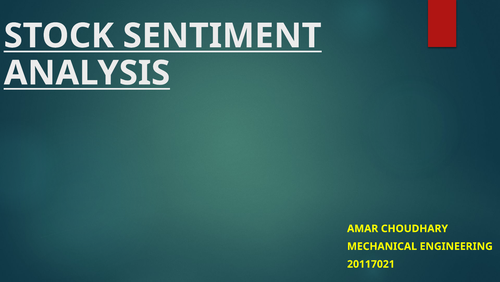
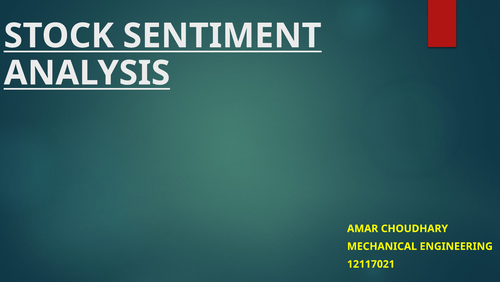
20117021: 20117021 -> 12117021 (371, 263)
